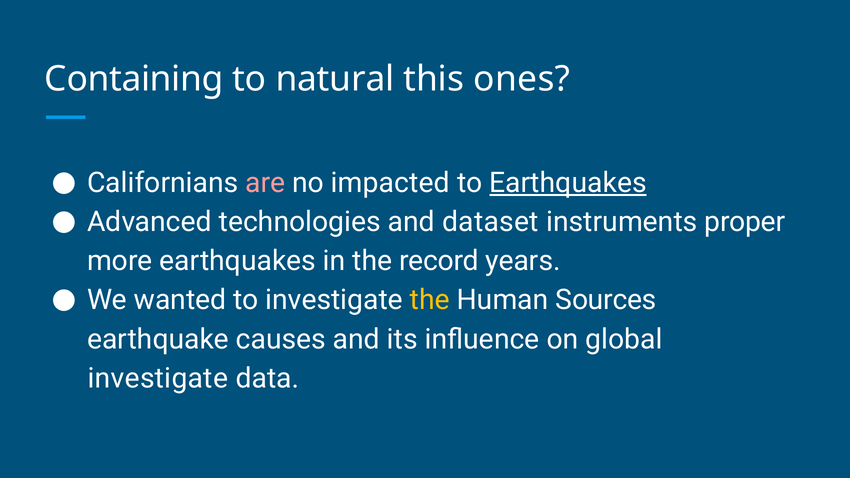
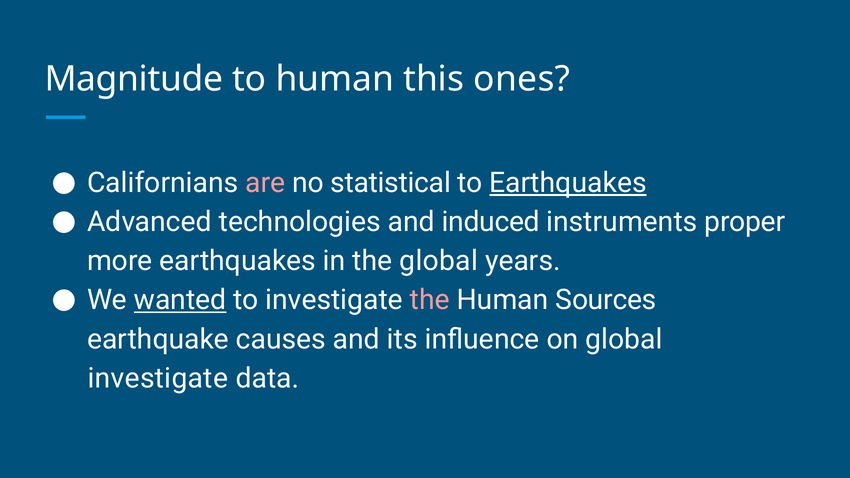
Containing: Containing -> Magnitude (134, 79)
to natural: natural -> human (335, 79)
impacted: impacted -> statistical (391, 183)
dataset: dataset -> induced (491, 222)
the record: record -> global (439, 261)
wanted underline: none -> present (180, 300)
the colour: yellow -> pink (430, 300)
